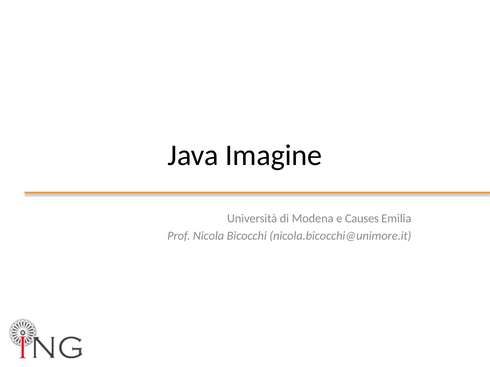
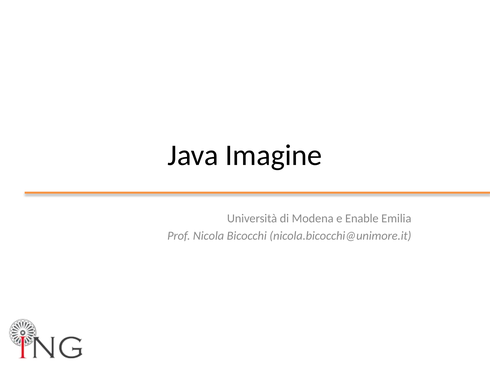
Causes: Causes -> Enable (362, 219)
